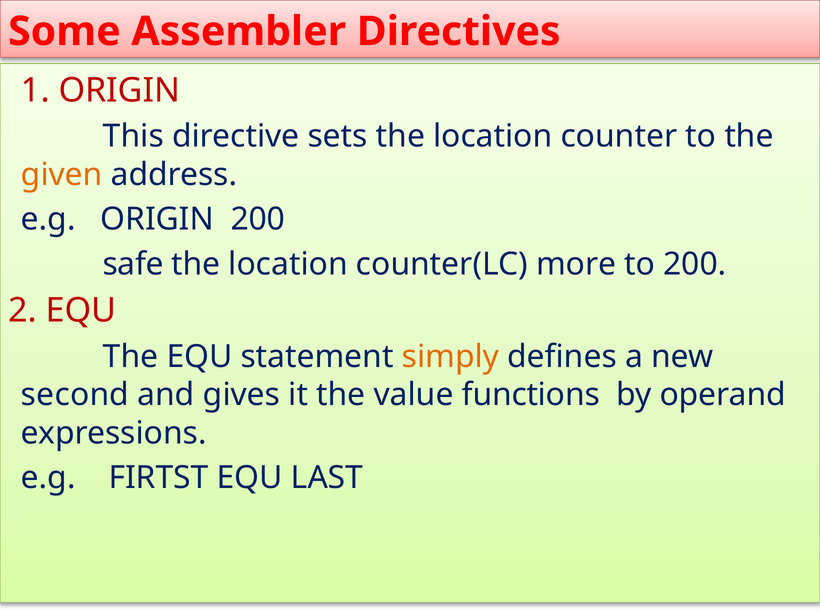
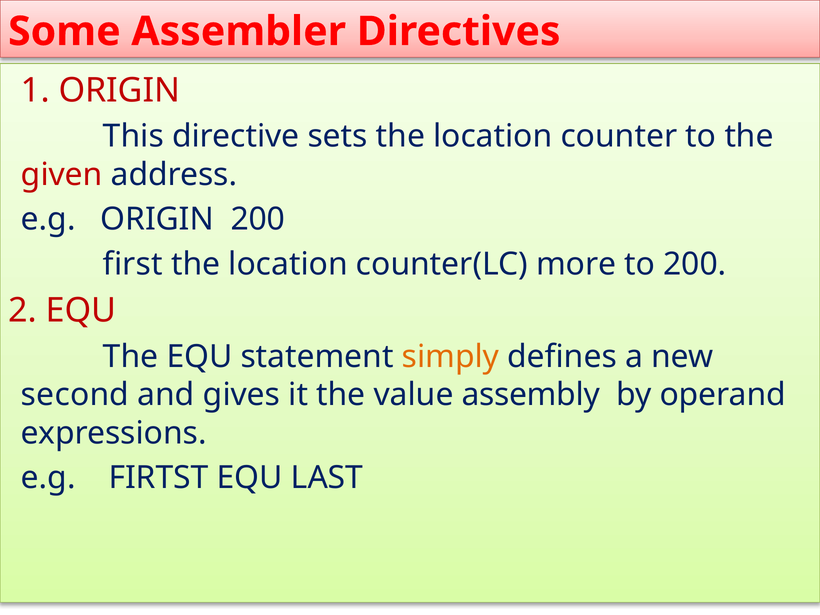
given colour: orange -> red (62, 175)
safe: safe -> first (133, 264)
functions: functions -> assembly (531, 395)
